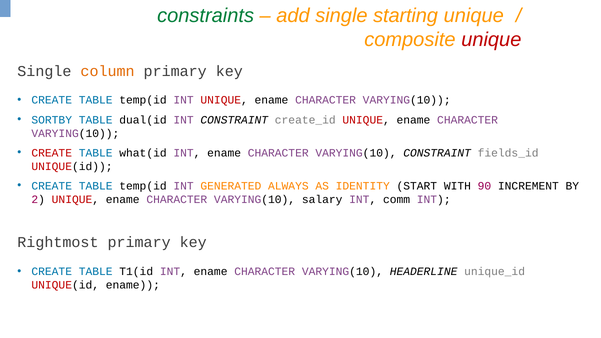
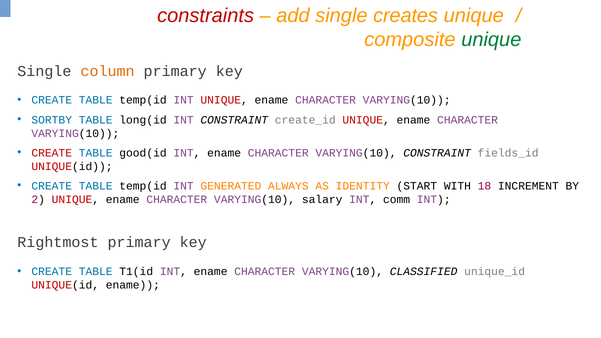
constraints colour: green -> red (206, 16)
starting: starting -> creates (406, 16)
unique colour: red -> green (491, 40)
dual(id: dual(id -> long(id (143, 120)
what(id: what(id -> good(id (143, 153)
90: 90 -> 18 (484, 186)
HEADERLINE: HEADERLINE -> CLASSIFIED (424, 272)
